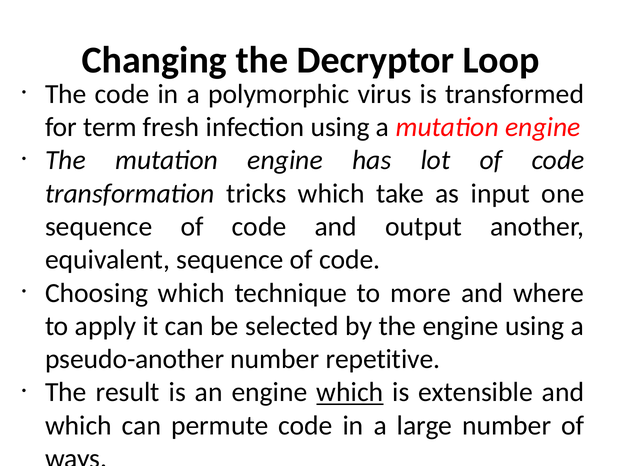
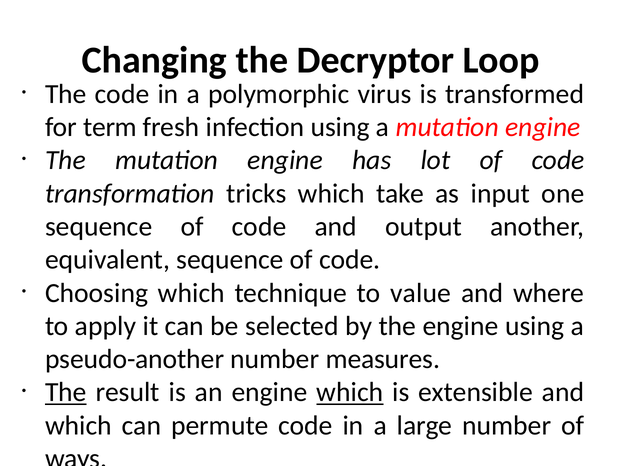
more: more -> value (421, 293)
repetitive: repetitive -> measures (383, 360)
The underline: none -> present (66, 393)
